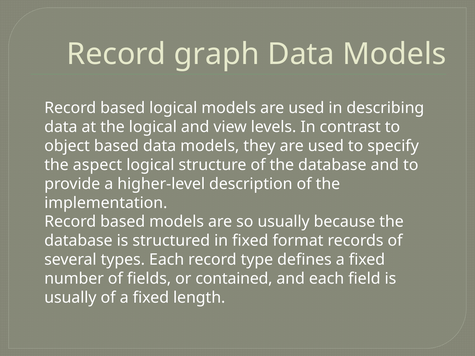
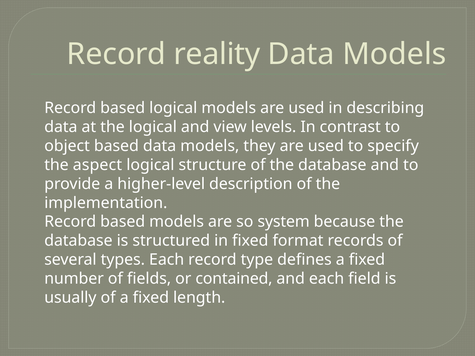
graph: graph -> reality (217, 54)
so usually: usually -> system (284, 222)
